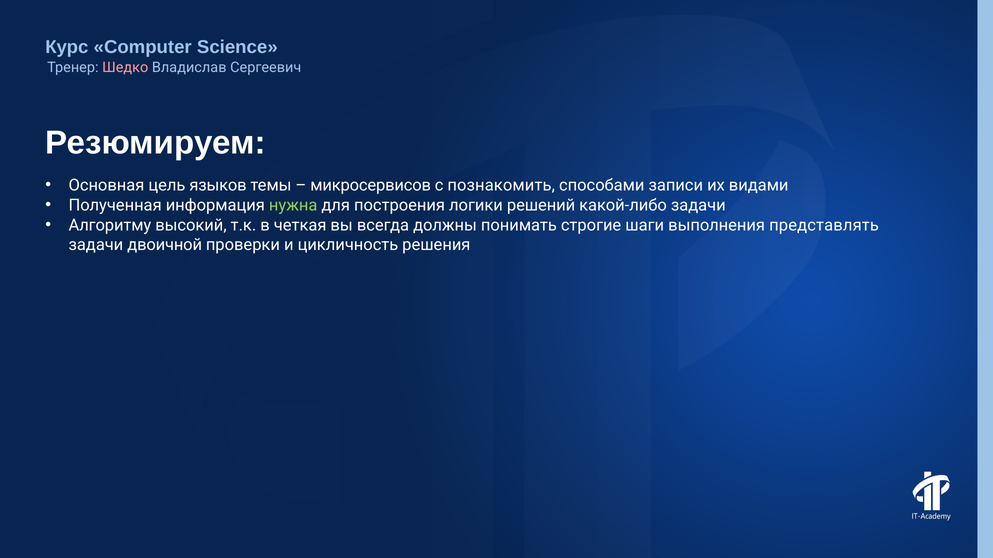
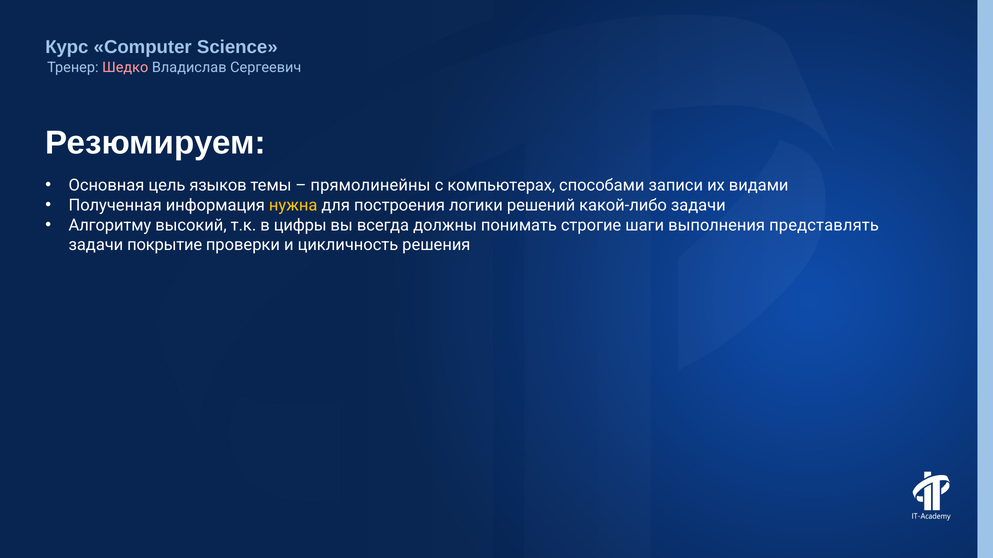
микросервисов: микросервисов -> прямолинейны (371, 186)
познакомить: познакомить -> компьютерах (501, 186)
нужна colour: light green -> yellow (293, 206)
четкая: четкая -> цифры (300, 225)
двоичной: двоичной -> покрытие (165, 245)
